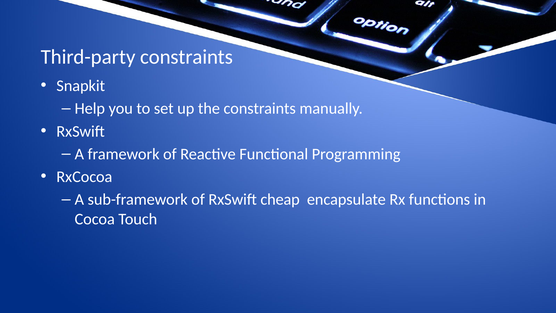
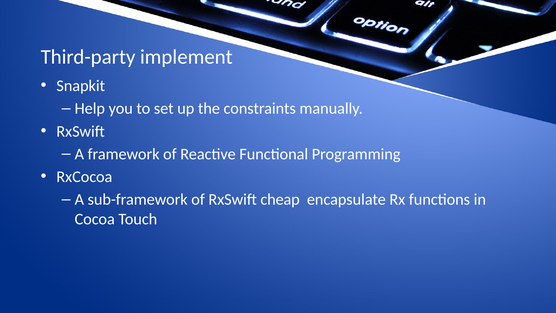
Third-party constraints: constraints -> implement (186, 57)
